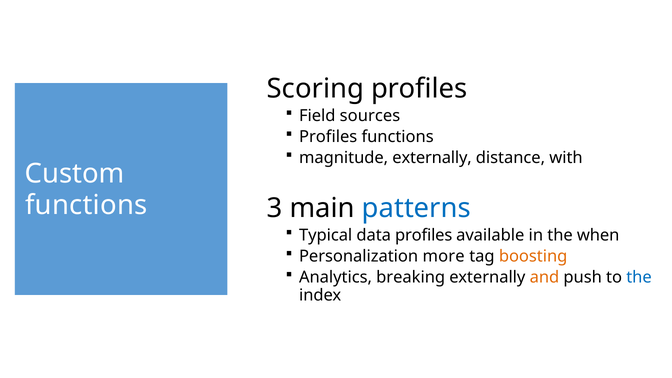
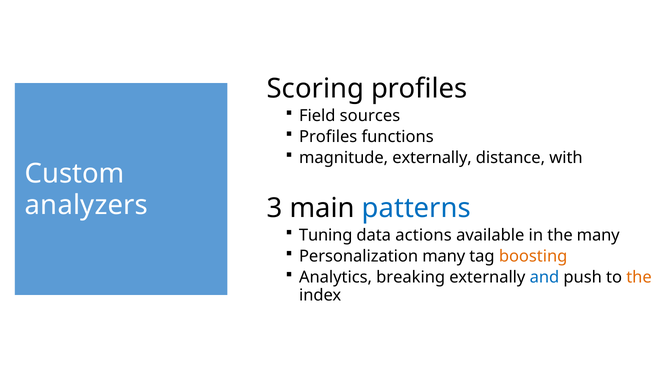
functions: functions -> analyzers (86, 205)
Typical: Typical -> Tuning (326, 235)
data profiles: profiles -> actions (423, 235)
the when: when -> many (598, 235)
Personalization more: more -> many (444, 256)
and colour: orange -> blue (544, 277)
the colour: blue -> orange (639, 277)
